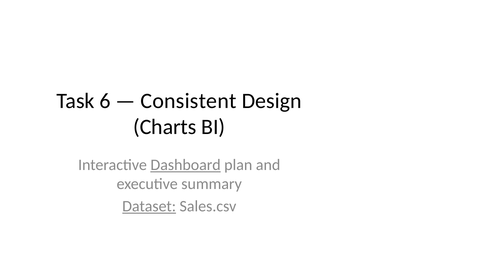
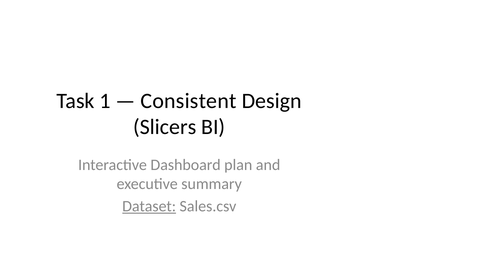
6: 6 -> 1 (105, 101)
Charts: Charts -> Slicers (165, 127)
Dashboard underline: present -> none (186, 165)
